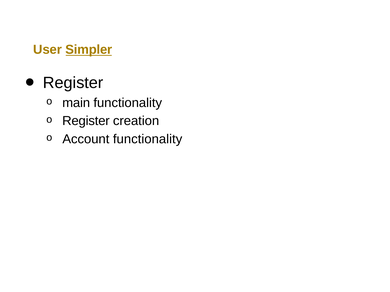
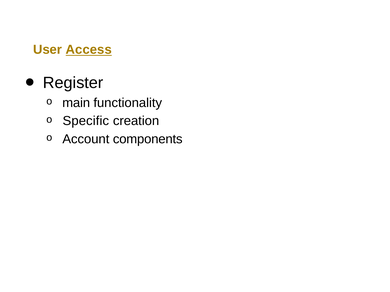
Simpler: Simpler -> Access (89, 50)
Register: Register -> Specific (86, 121)
Account functionality: functionality -> components (148, 139)
